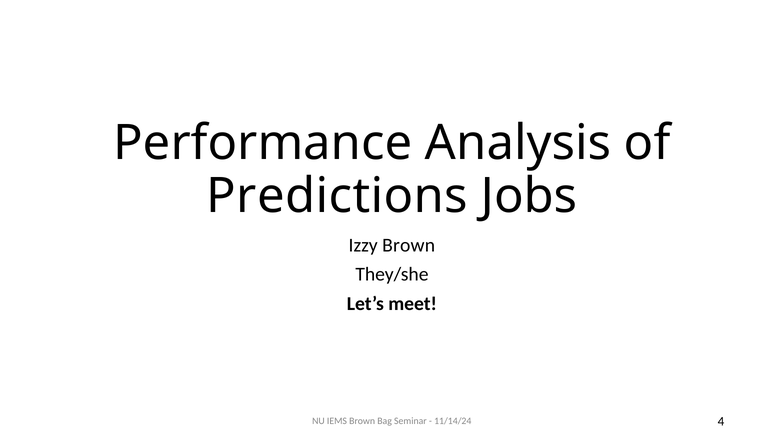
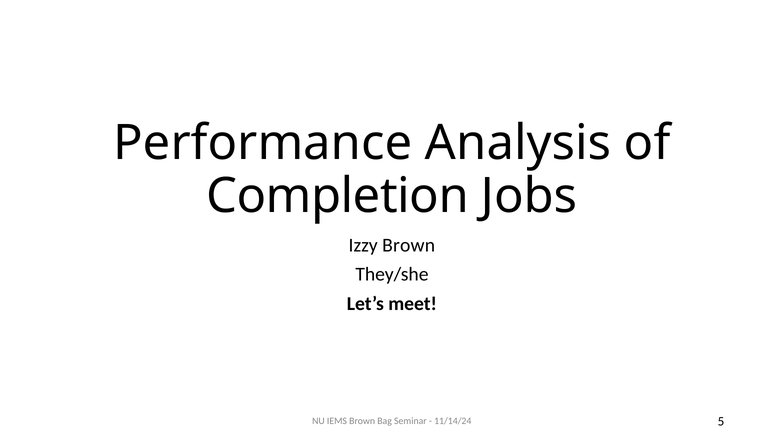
Predictions: Predictions -> Completion (338, 196)
4: 4 -> 5 (721, 421)
